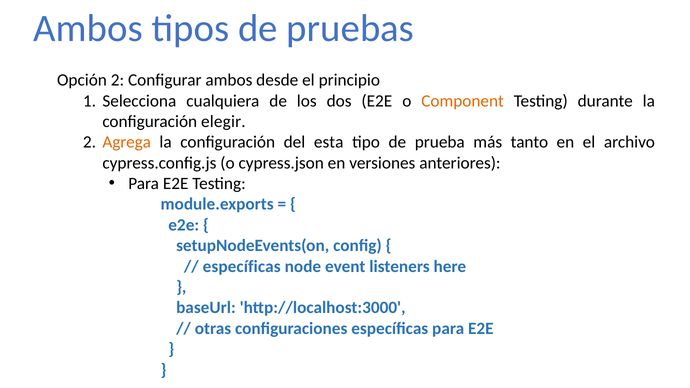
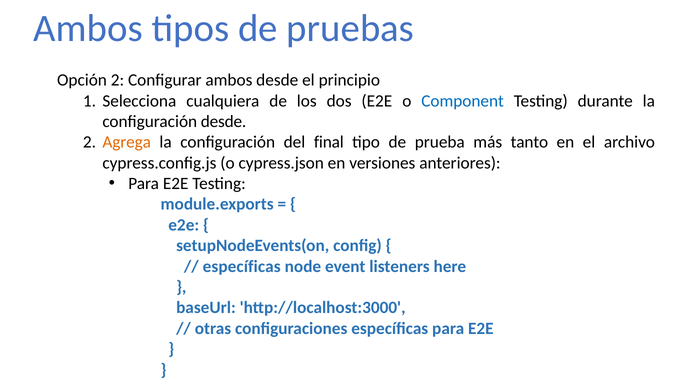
Component colour: orange -> blue (463, 101)
configuración elegir: elegir -> desde (224, 122)
esta: esta -> final (329, 142)
